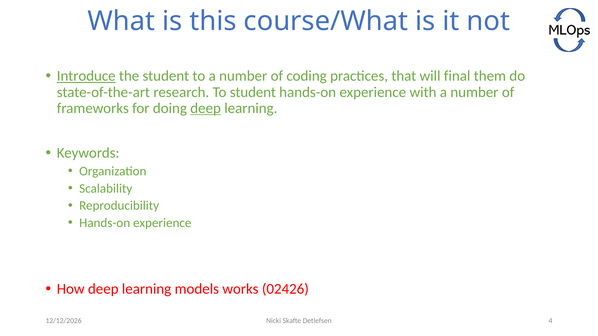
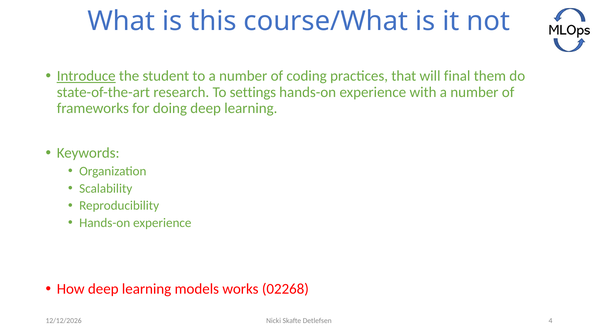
To student: student -> settings (253, 92)
deep underline: present -> none (206, 108)
02426: 02426 -> 02268 (285, 289)
